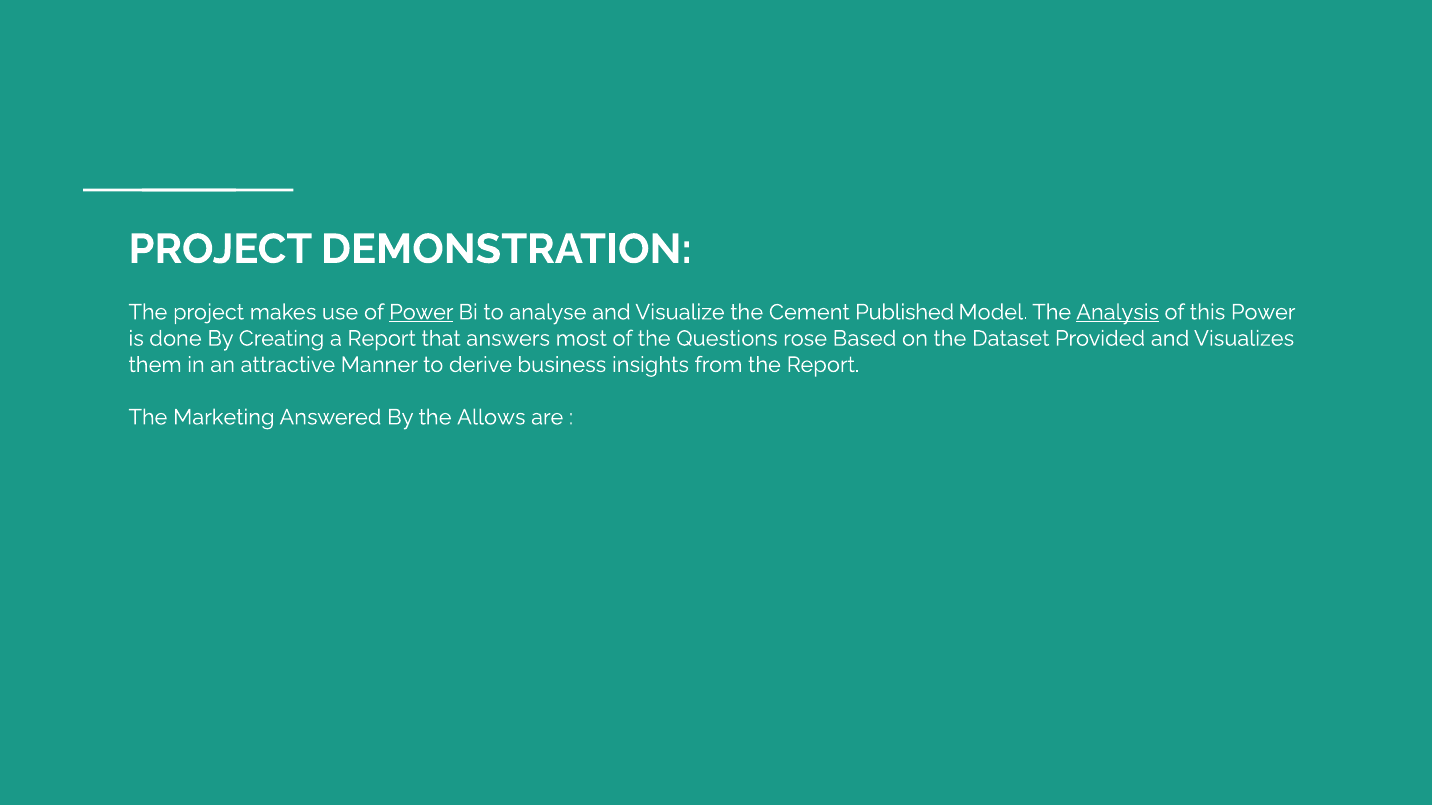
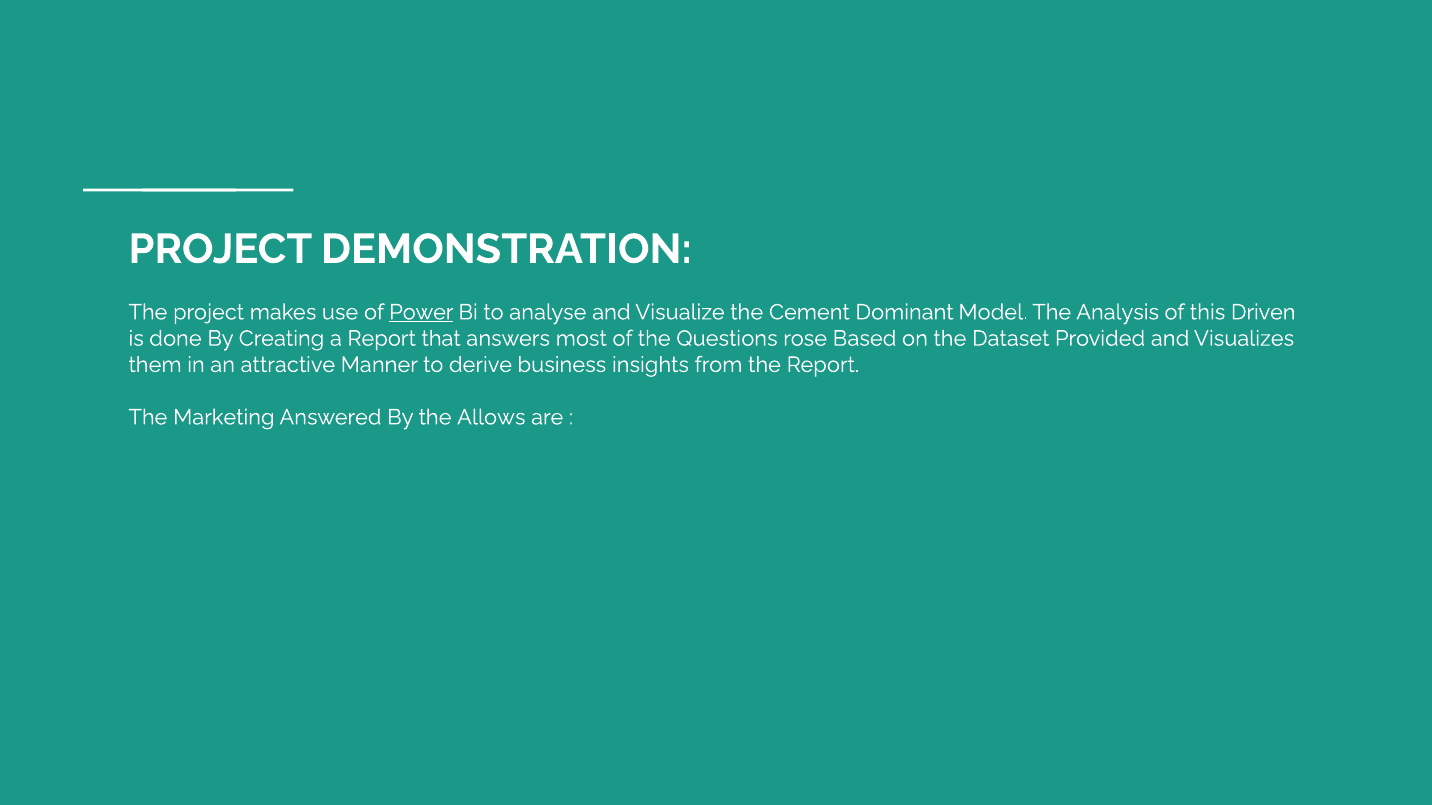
Published: Published -> Dominant (905, 312)
Analysis underline: present -> none (1118, 312)
this Power: Power -> Driven (1263, 312)
